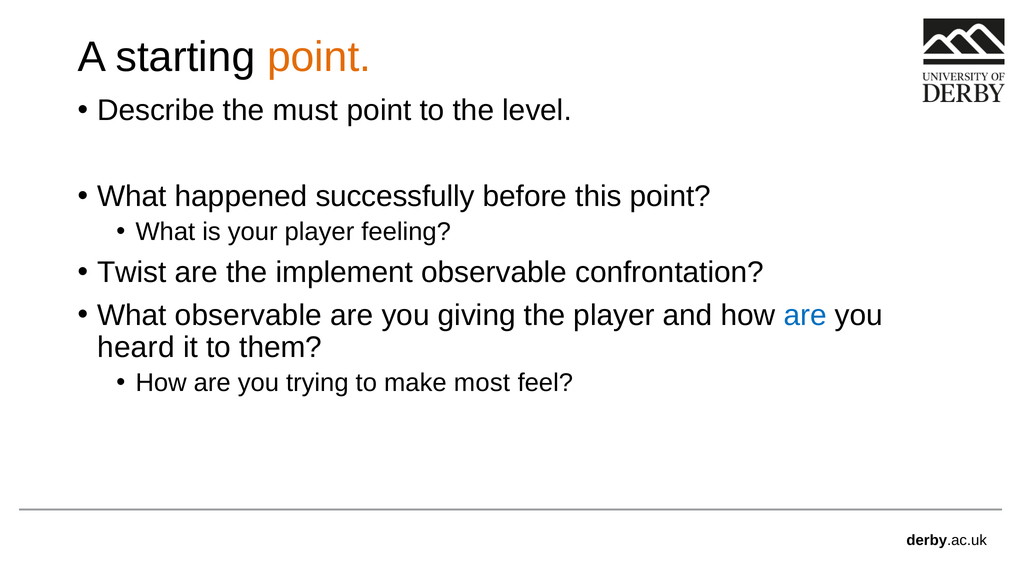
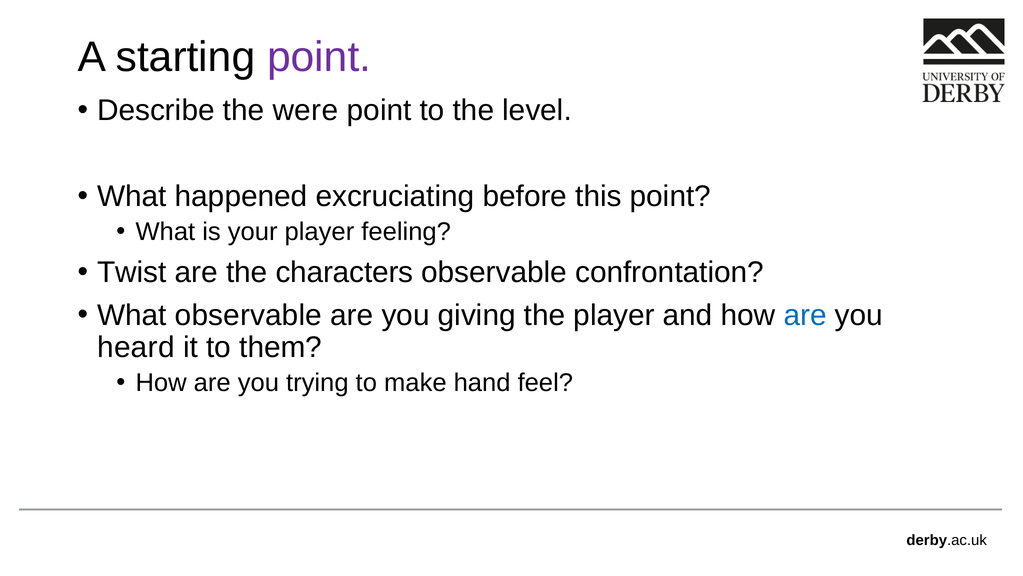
point colour: orange -> purple (319, 57)
must: must -> were (305, 110)
successfully: successfully -> excruciating (395, 196)
implement: implement -> characters (344, 272)
most: most -> hand (482, 382)
